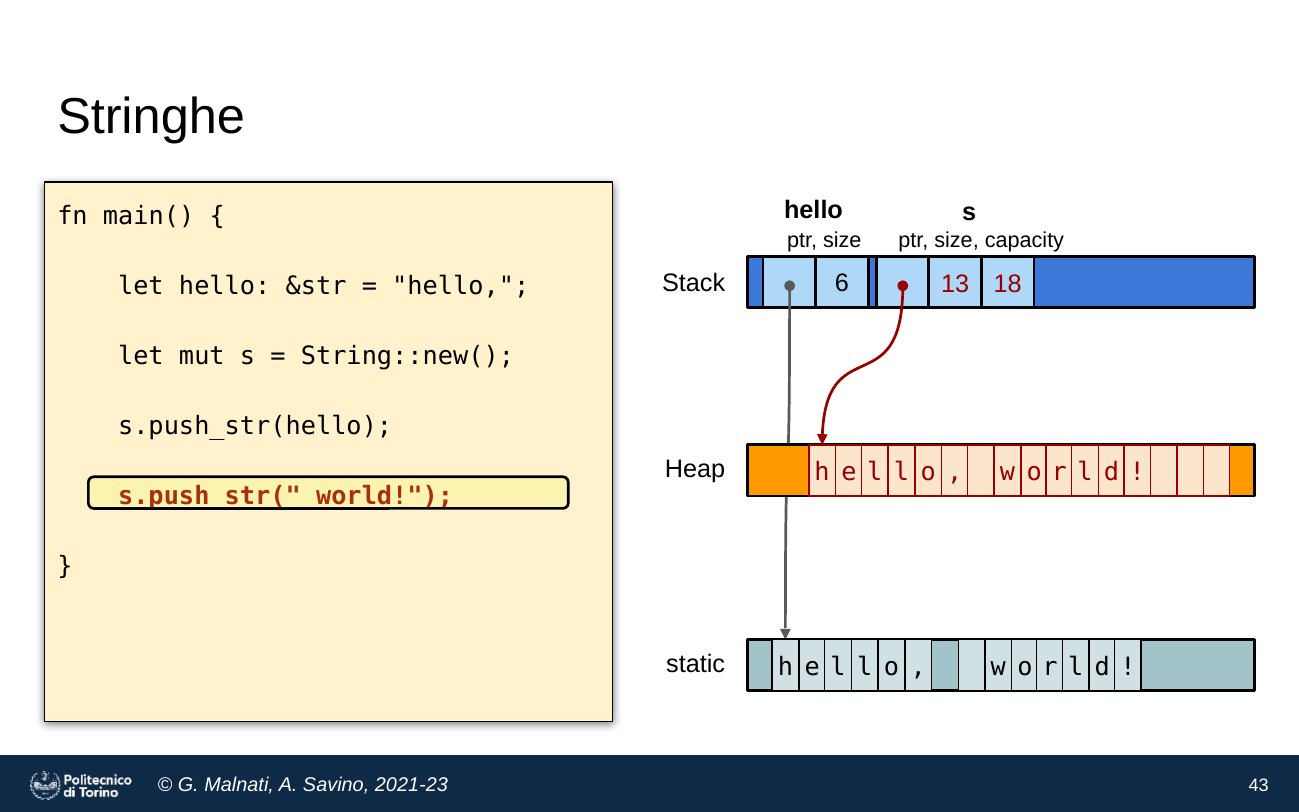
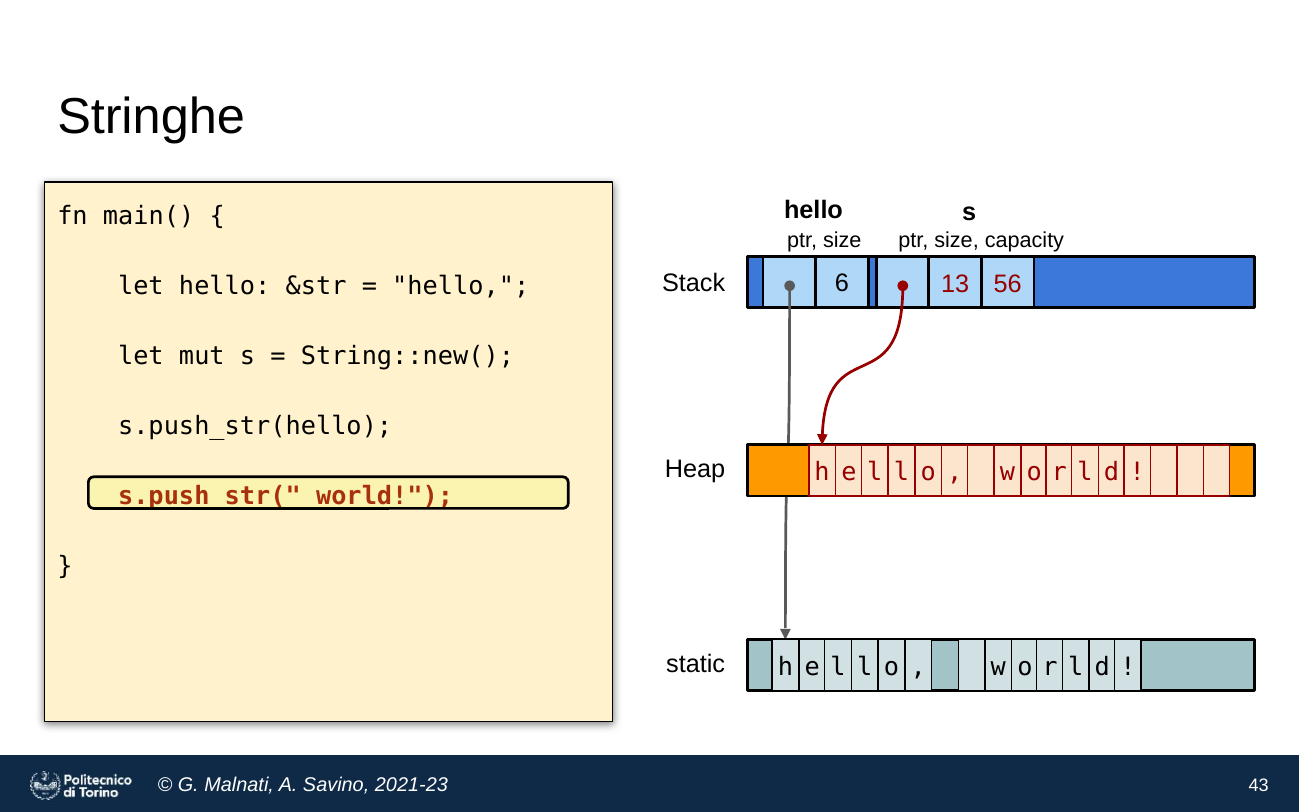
18: 18 -> 56 (1008, 284)
